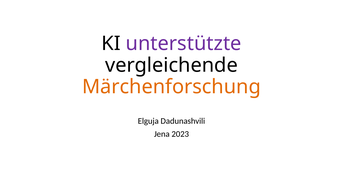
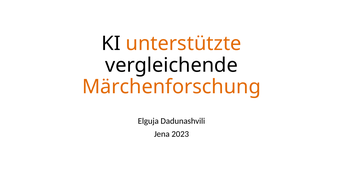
unterstützte colour: purple -> orange (184, 44)
